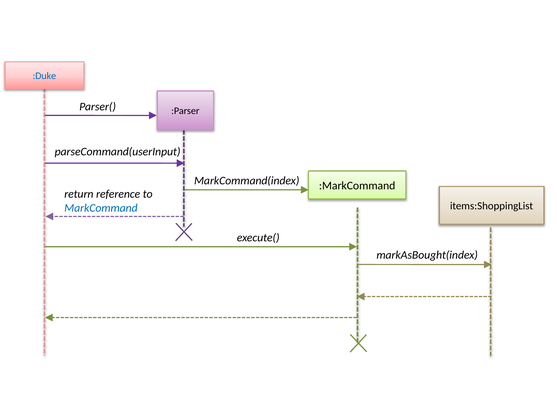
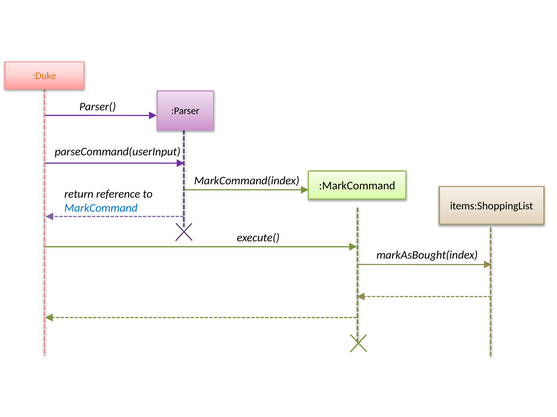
:Duke colour: blue -> orange (44, 76)
